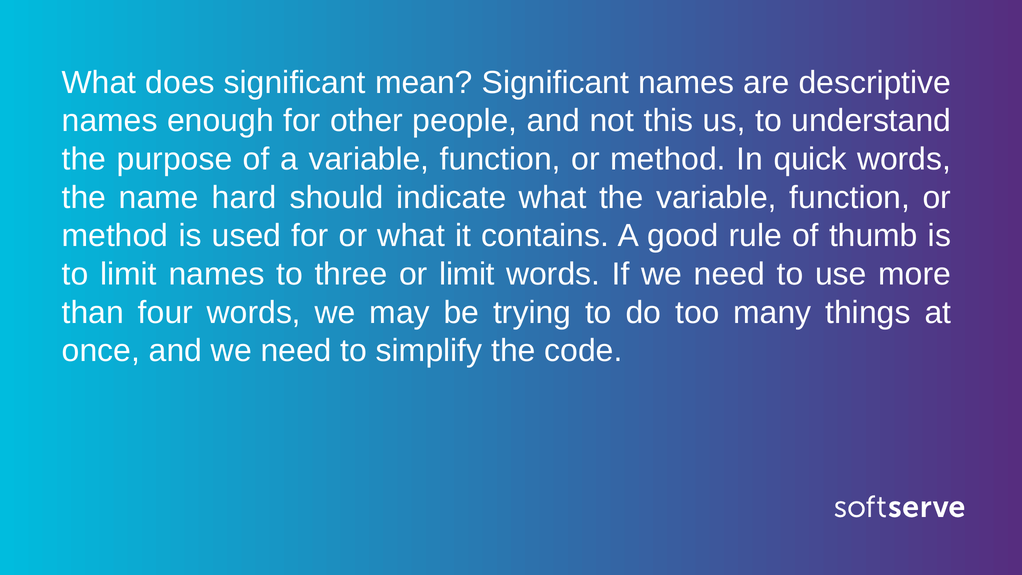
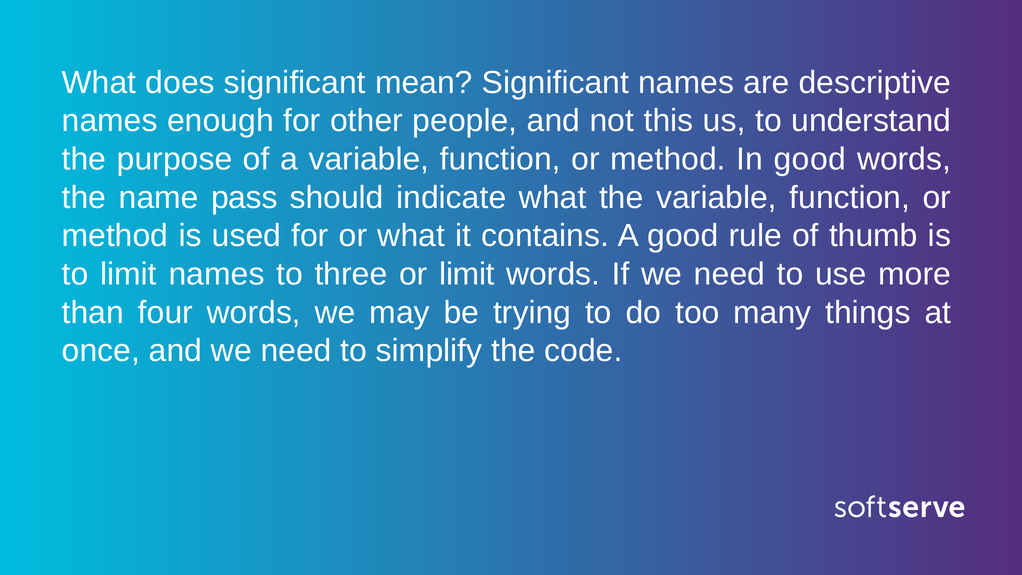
In quick: quick -> good (810, 159)
hard: hard -> pass (244, 198)
